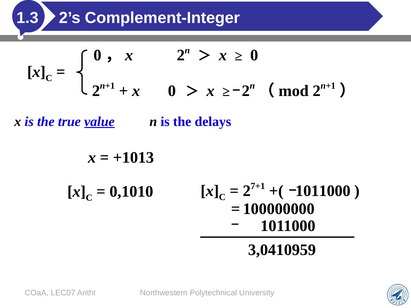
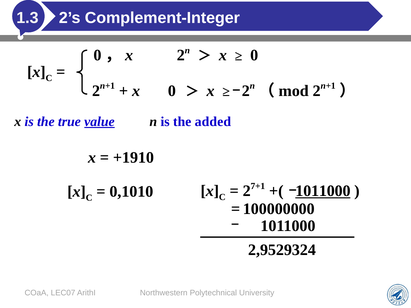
delays: delays -> added (213, 122)
+1013: +1013 -> +1910 (133, 158)
1011000 underline: none -> present (323, 191)
3,0410959: 3,0410959 -> 2,9529324 (282, 250)
